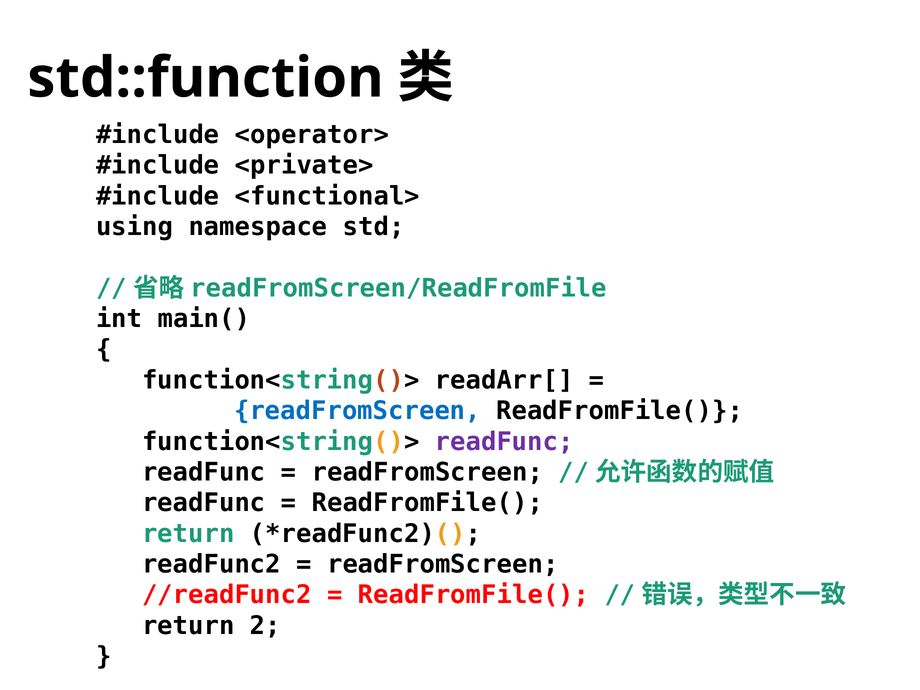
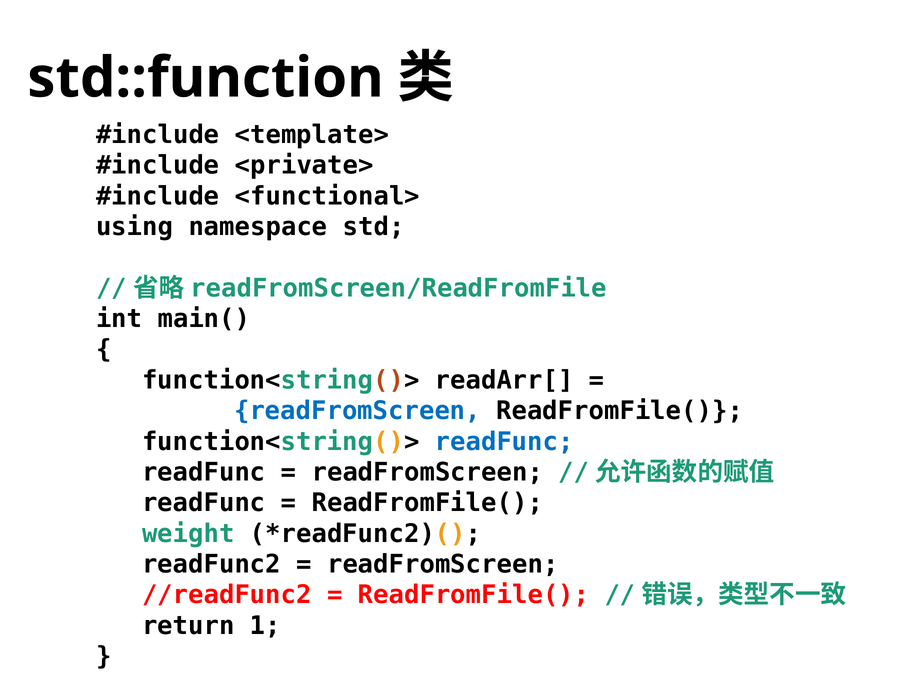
<operator>: <operator> -> <template> (312, 135)
readFunc colour: purple -> blue (504, 442)
return: return -> weight (188, 534)
2: 2 -> 1 (265, 626)
